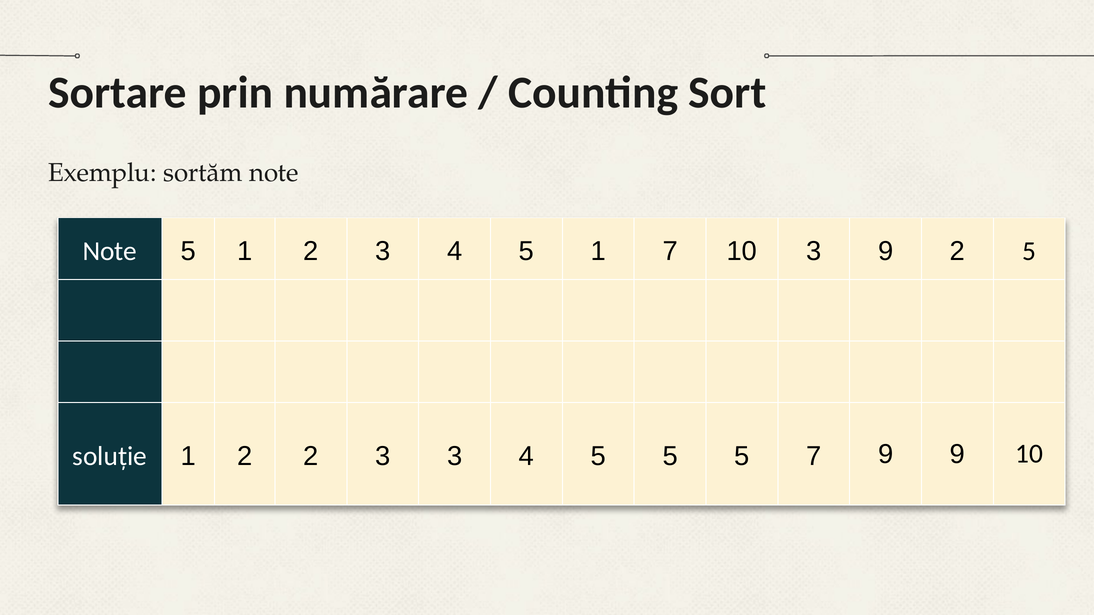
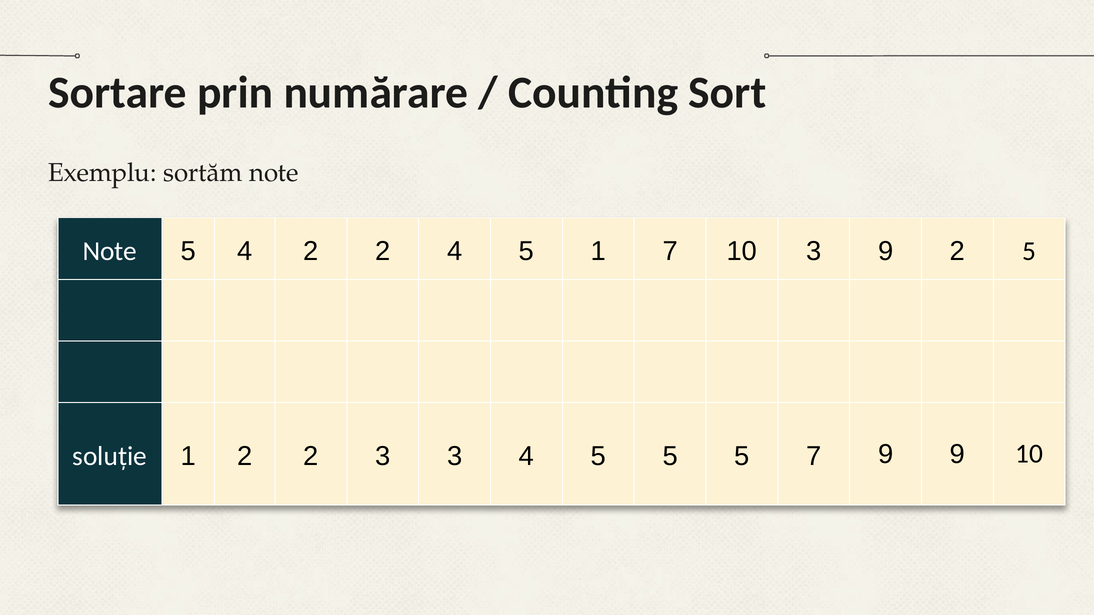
Note 5 1: 1 -> 4 (245, 251)
3: 3 -> 2 (383, 251)
